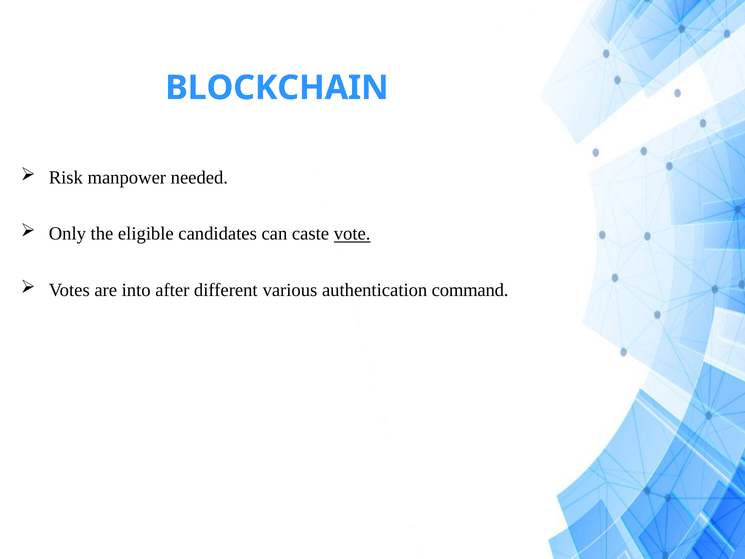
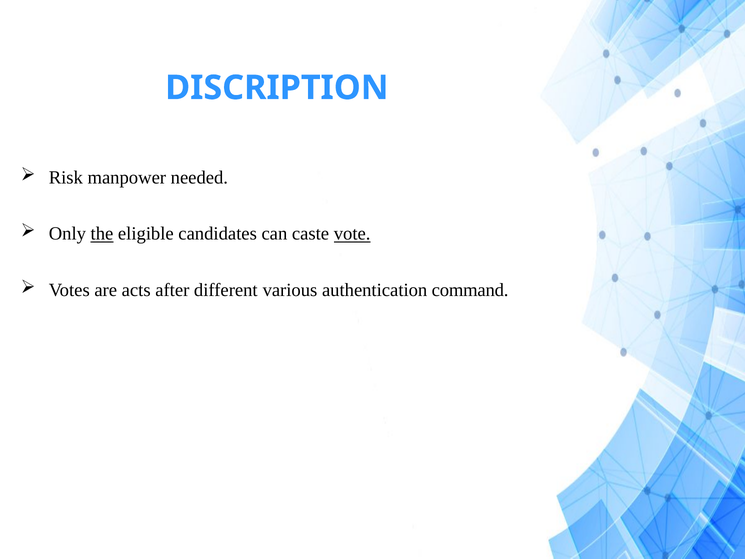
BLOCKCHAIN: BLOCKCHAIN -> DISCRIPTION (277, 88)
the underline: none -> present (102, 234)
into: into -> acts (136, 290)
